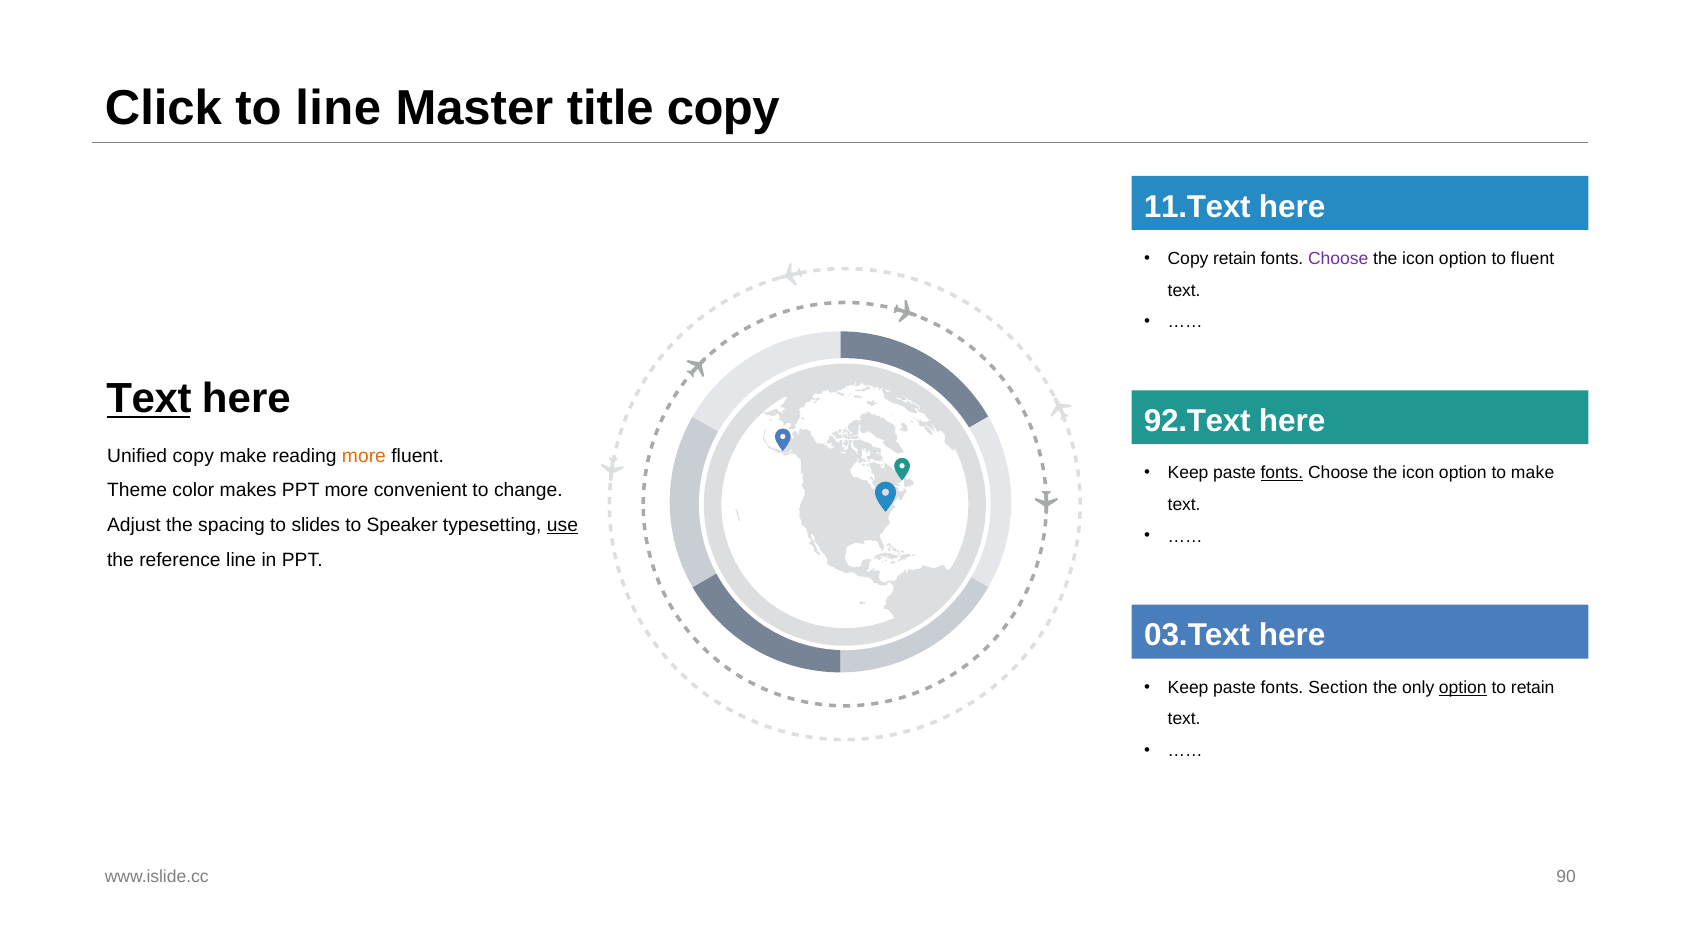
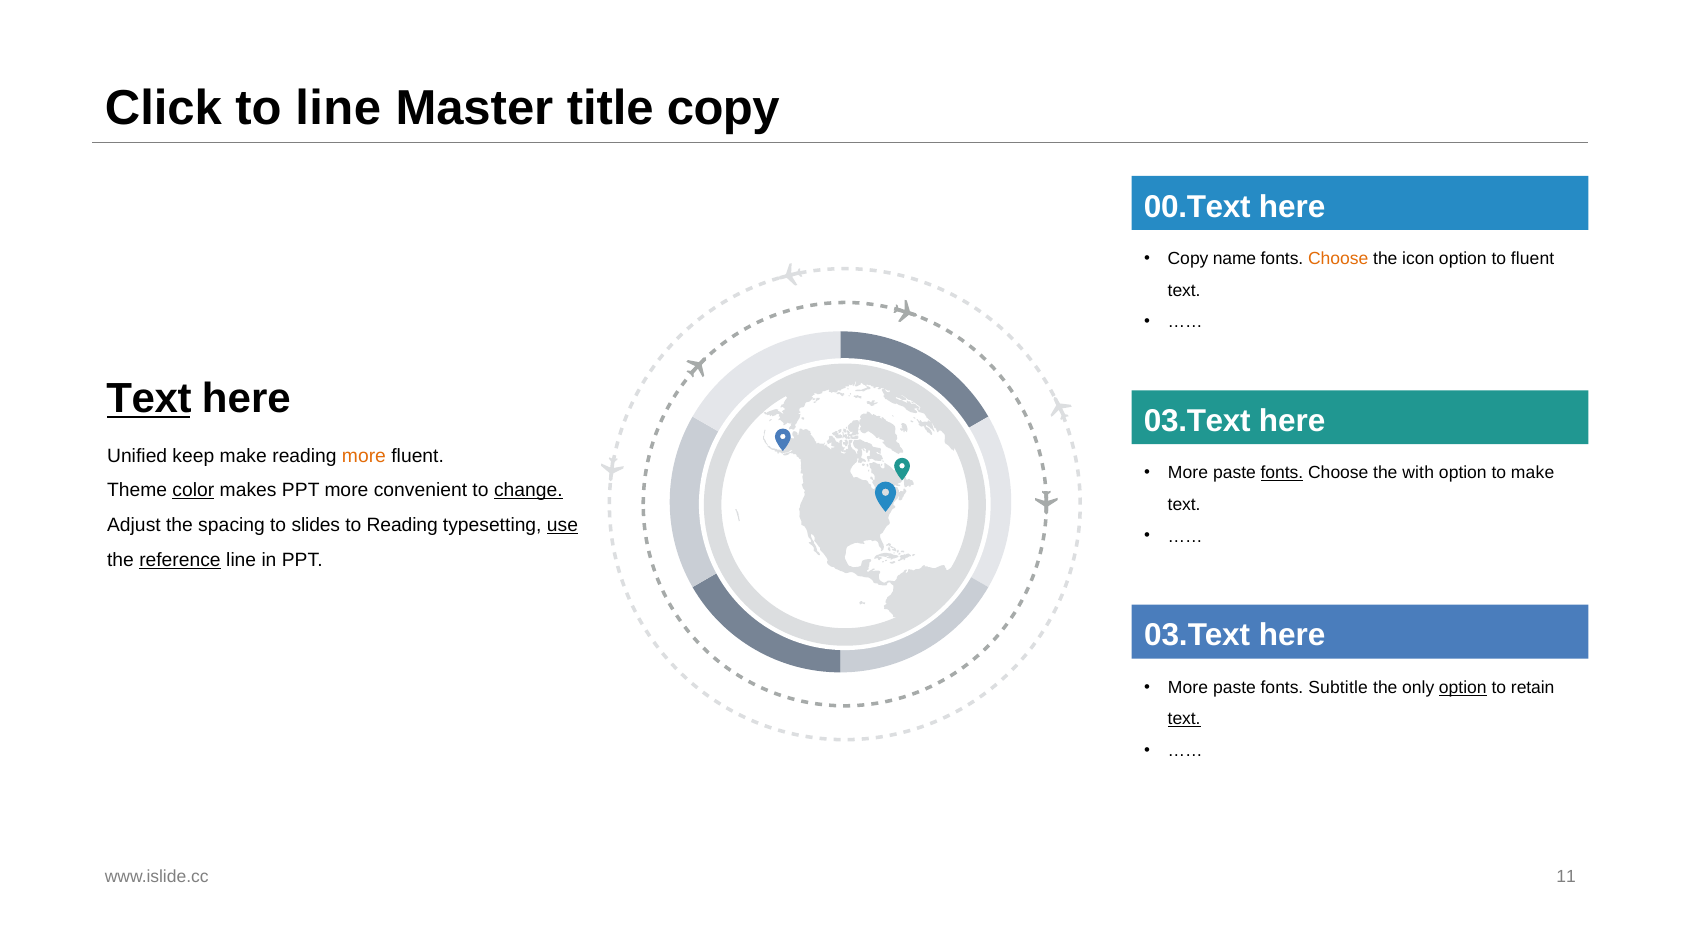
11.Text: 11.Text -> 00.Text (1197, 207)
Copy retain: retain -> name (1235, 259)
Choose colour: purple -> orange (1338, 259)
92.Text: 92.Text -> 03.Text (1197, 421)
Unified copy: copy -> keep (193, 456)
Keep: Keep -> More (1188, 473)
icon: icon -> with (1418, 473)
color underline: none -> present (193, 490)
change underline: none -> present (528, 490)
to Speaker: Speaker -> Reading (402, 525)
reference underline: none -> present (180, 560)
Keep: Keep -> More (1188, 687)
Section: Section -> Subtitle (1338, 687)
text underline: none -> present (1184, 719)
90: 90 -> 11 (1566, 876)
